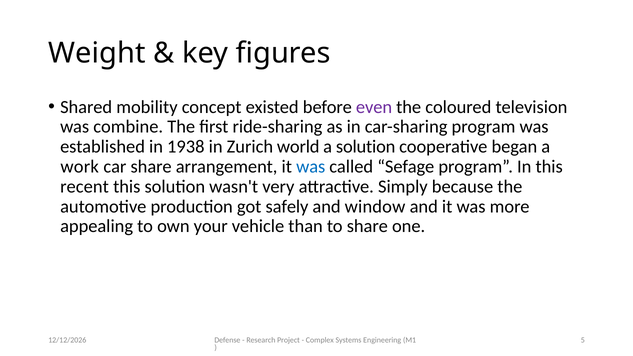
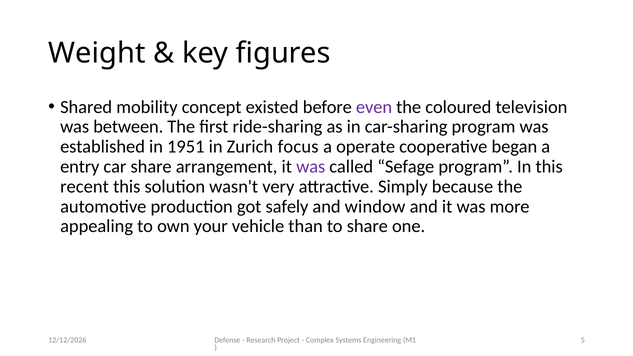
combine: combine -> between (128, 127)
1938: 1938 -> 1951 (186, 147)
world: world -> focus (298, 147)
a solution: solution -> operate (366, 147)
work: work -> entry (80, 167)
was colour: blue -> purple (311, 167)
